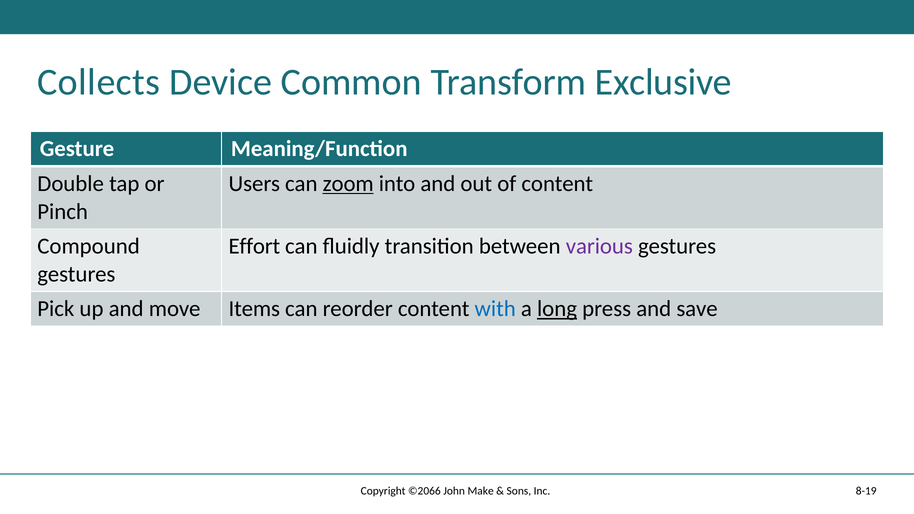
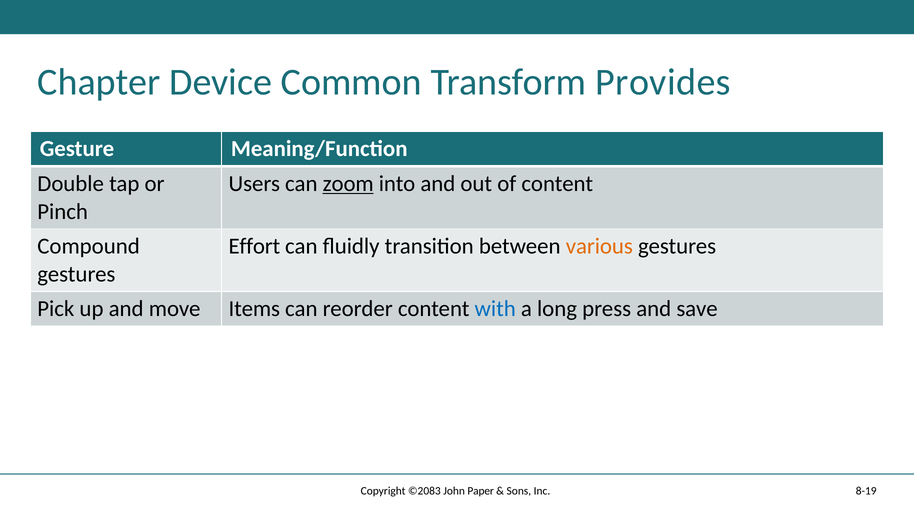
Collects: Collects -> Chapter (99, 82)
Exclusive: Exclusive -> Provides (663, 82)
various colour: purple -> orange (599, 246)
long underline: present -> none (557, 309)
©2066: ©2066 -> ©2083 (424, 491)
Make: Make -> Paper (481, 491)
